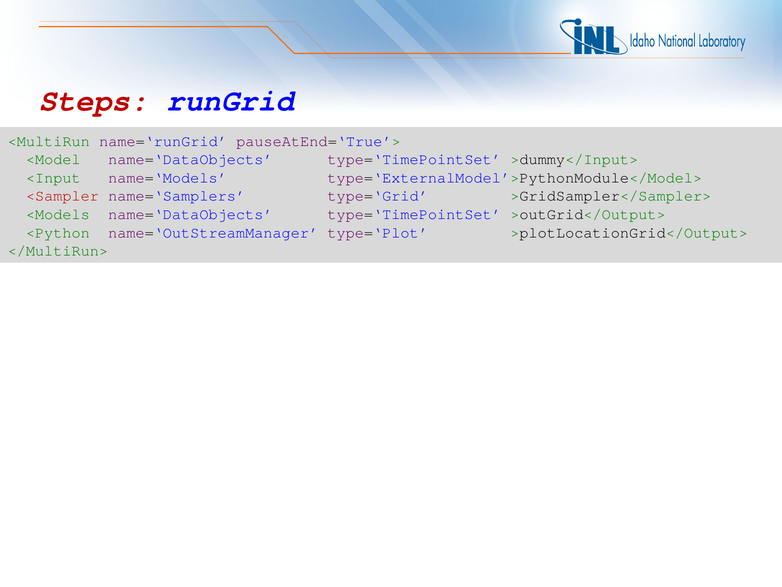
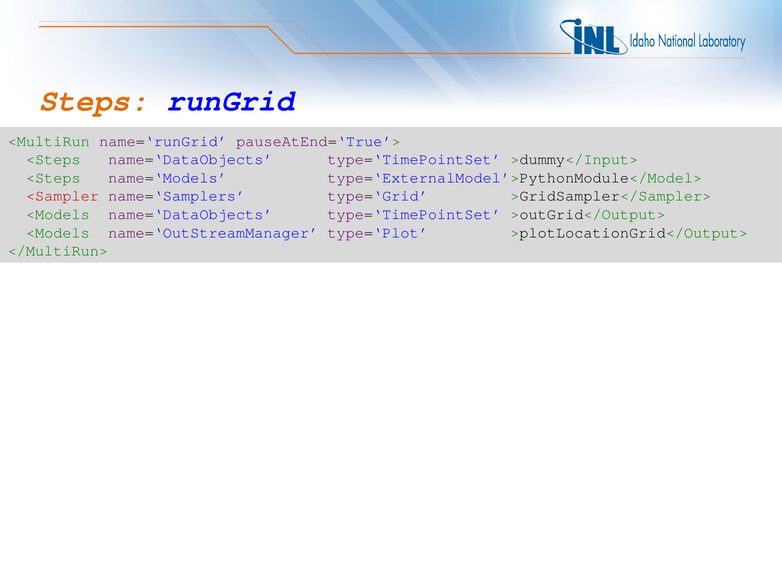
Steps colour: red -> orange (94, 101)
<Model: <Model -> <Steps (53, 159)
<Input: <Input -> <Steps (53, 178)
<Python: <Python -> <Models (58, 232)
